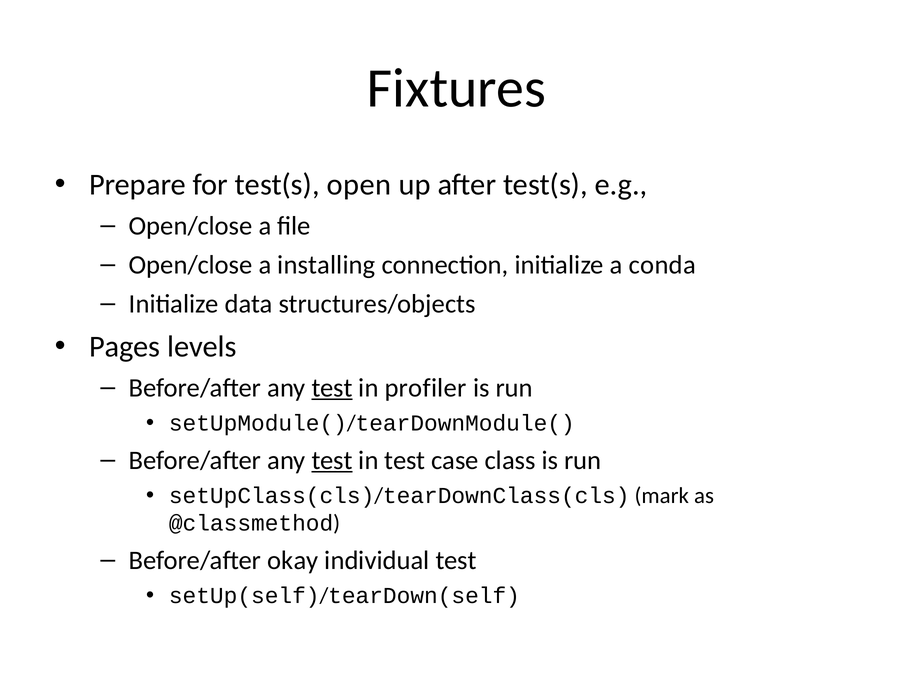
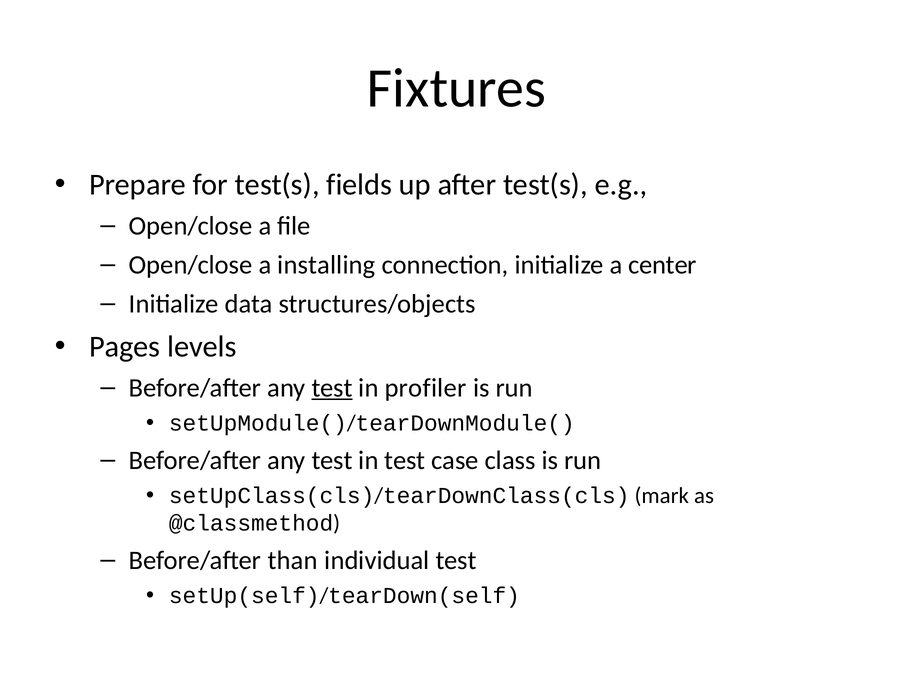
open: open -> fields (359, 185)
conda: conda -> center (662, 265)
test underline: present -> none (332, 460)
okay: okay -> than (293, 560)
